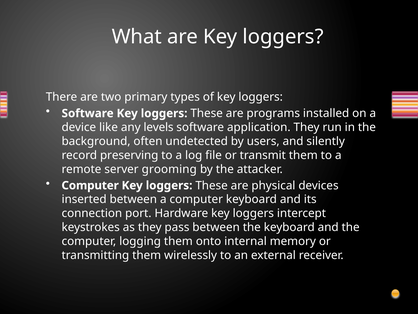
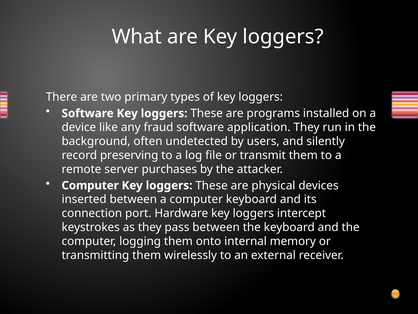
levels: levels -> fraud (158, 127)
grooming: grooming -> purchases (169, 169)
